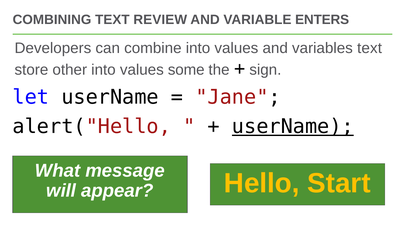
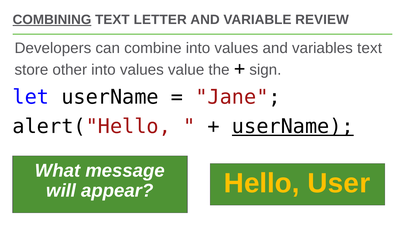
COMBINING underline: none -> present (52, 20)
REVIEW: REVIEW -> LETTER (160, 20)
ENTERS: ENTERS -> REVIEW (322, 20)
some: some -> value (186, 70)
Start: Start -> User (339, 183)
